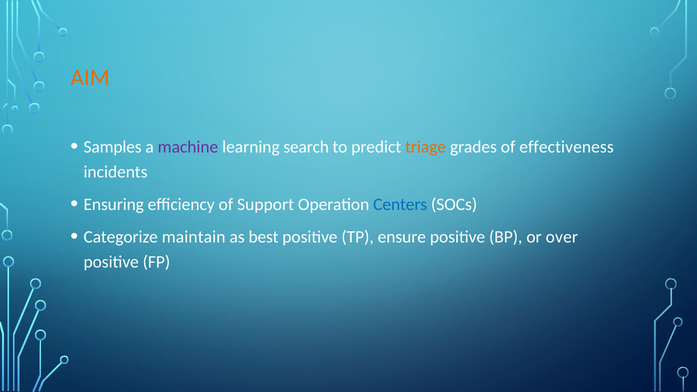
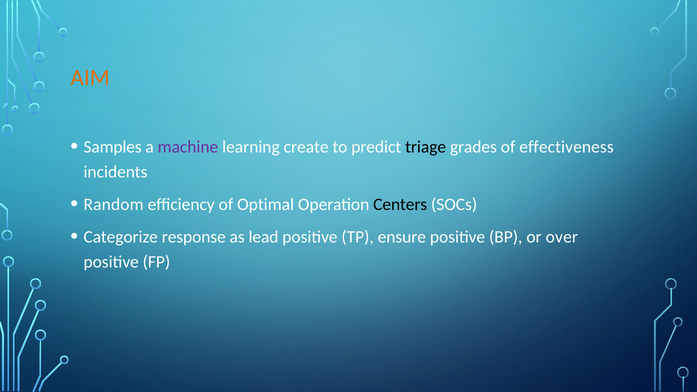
search: search -> create (306, 147)
triage colour: orange -> black (426, 147)
Ensuring: Ensuring -> Random (114, 205)
Support: Support -> Optimal (266, 205)
Centers colour: blue -> black (400, 205)
maintain: maintain -> response (194, 237)
best: best -> lead (264, 237)
